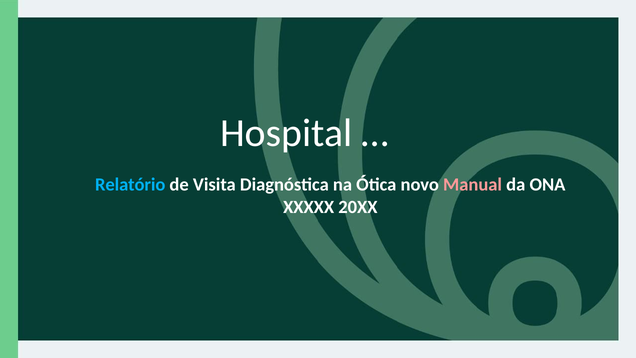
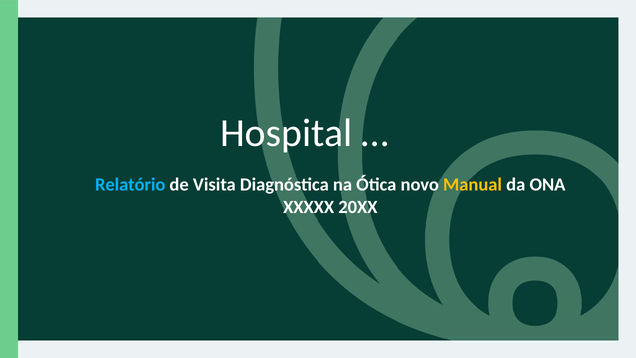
Manual colour: pink -> yellow (473, 185)
